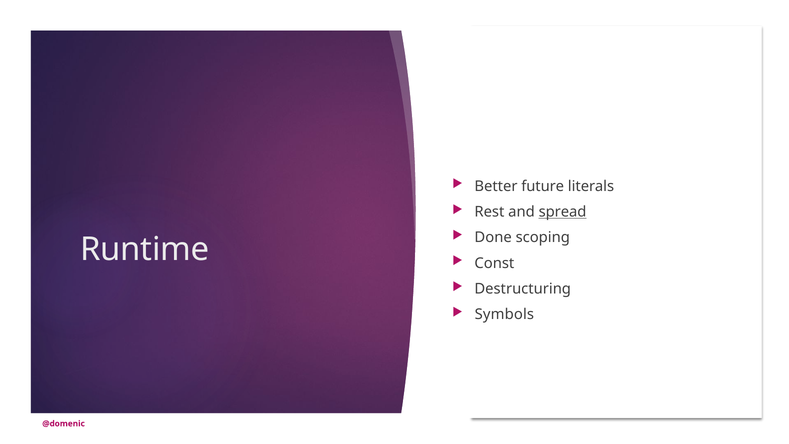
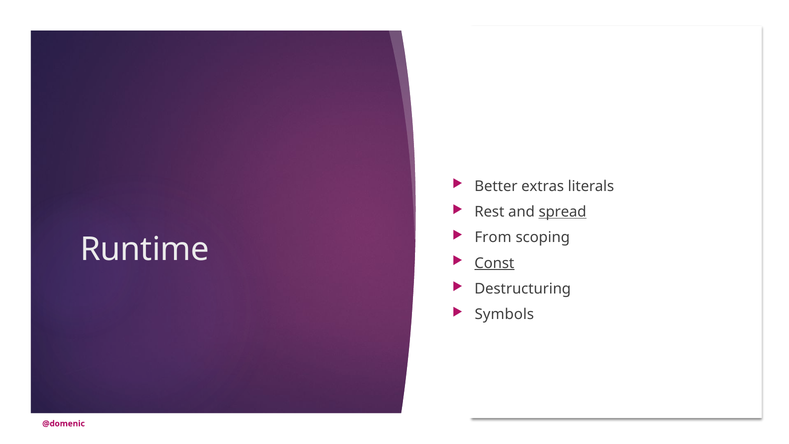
future: future -> extras (543, 186)
Done: Done -> From (493, 238)
Const underline: none -> present (494, 263)
